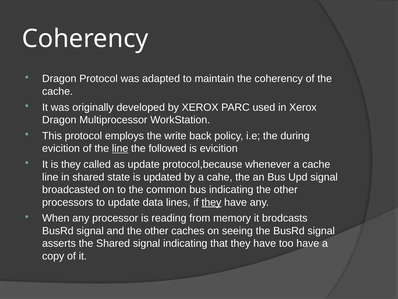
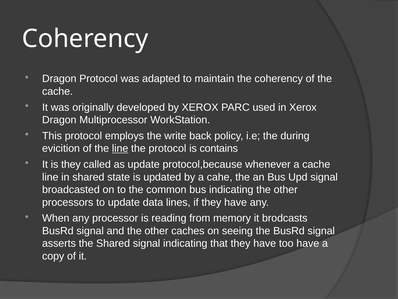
the followed: followed -> protocol (167, 148)
is evicition: evicition -> contains (219, 148)
they underline: present -> none (211, 202)
